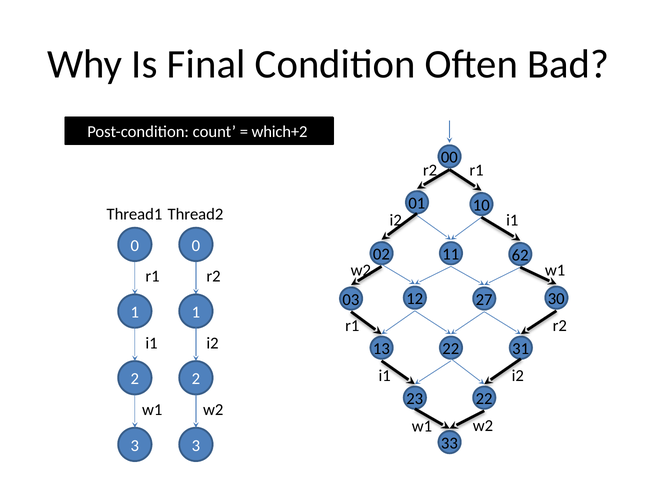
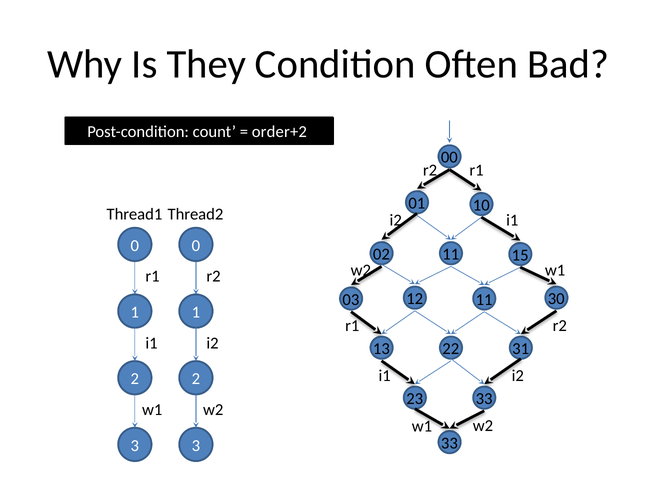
Final: Final -> They (206, 64)
which+2: which+2 -> order+2 (279, 132)
62: 62 -> 15 (520, 255)
12 27: 27 -> 11 (484, 299)
22: 22 -> 33 (484, 398)
